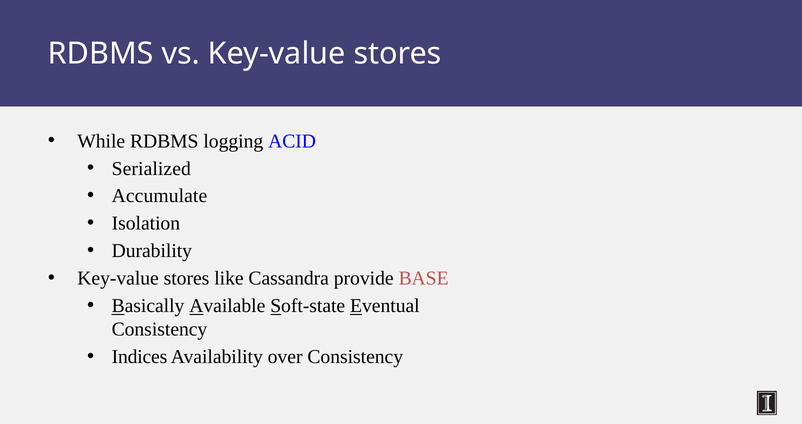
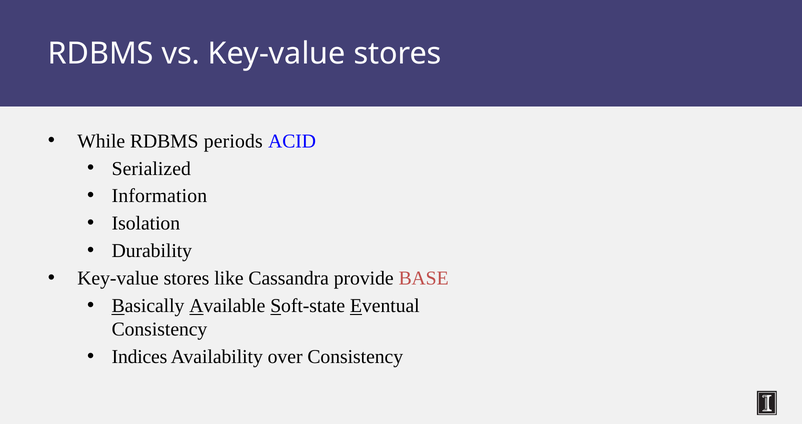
logging: logging -> periods (233, 141)
Accumulate: Accumulate -> Information (159, 196)
